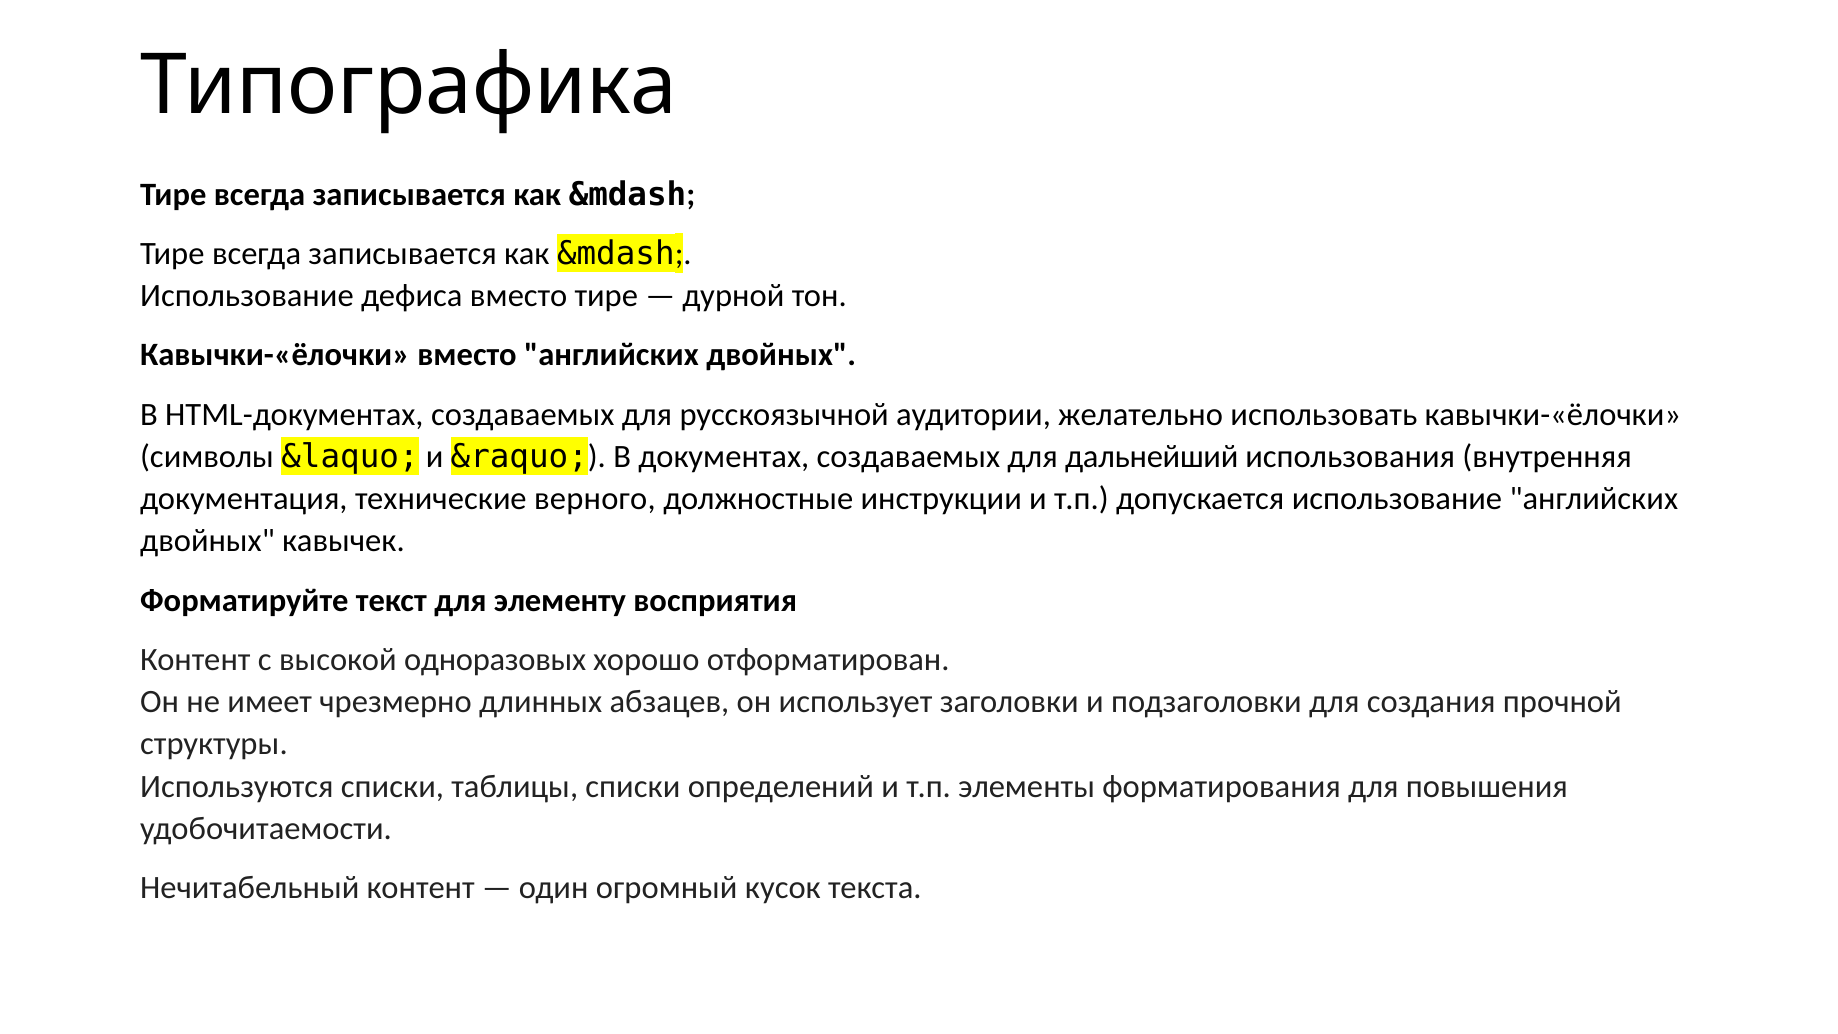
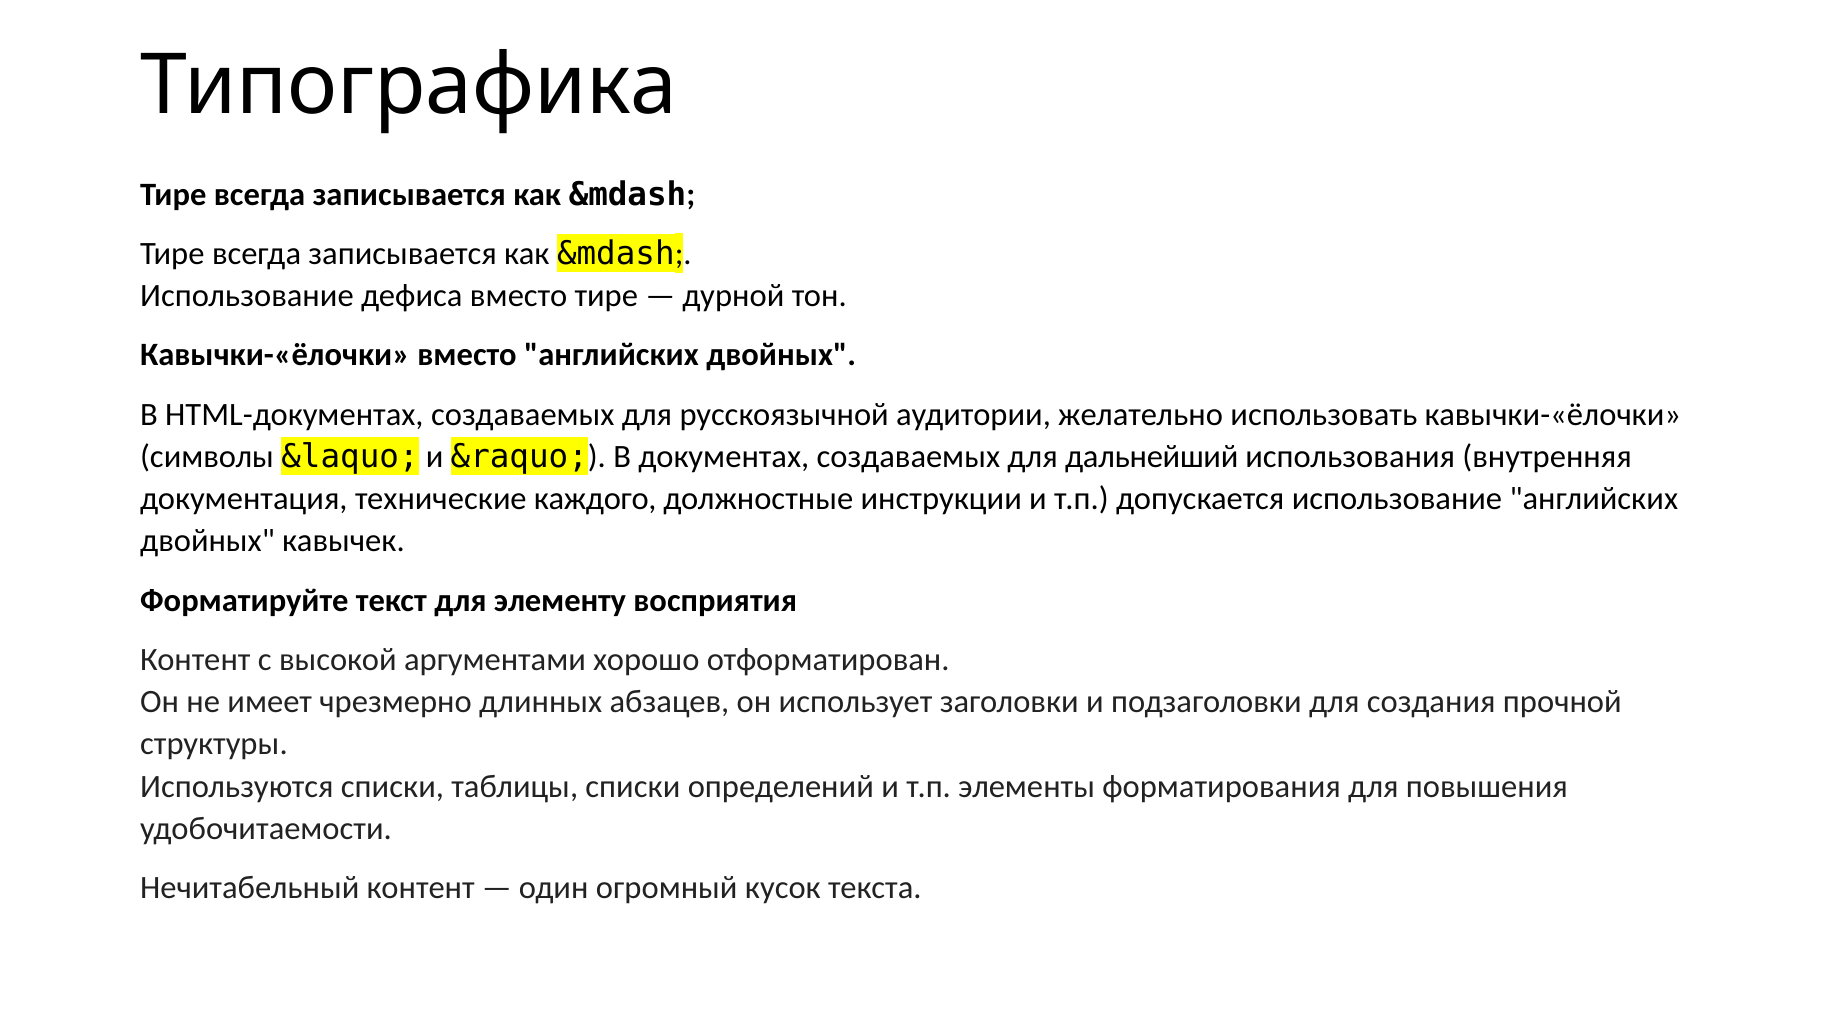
верного: верного -> каждого (595, 499)
одноразовых: одноразовых -> аргументами (495, 660)
